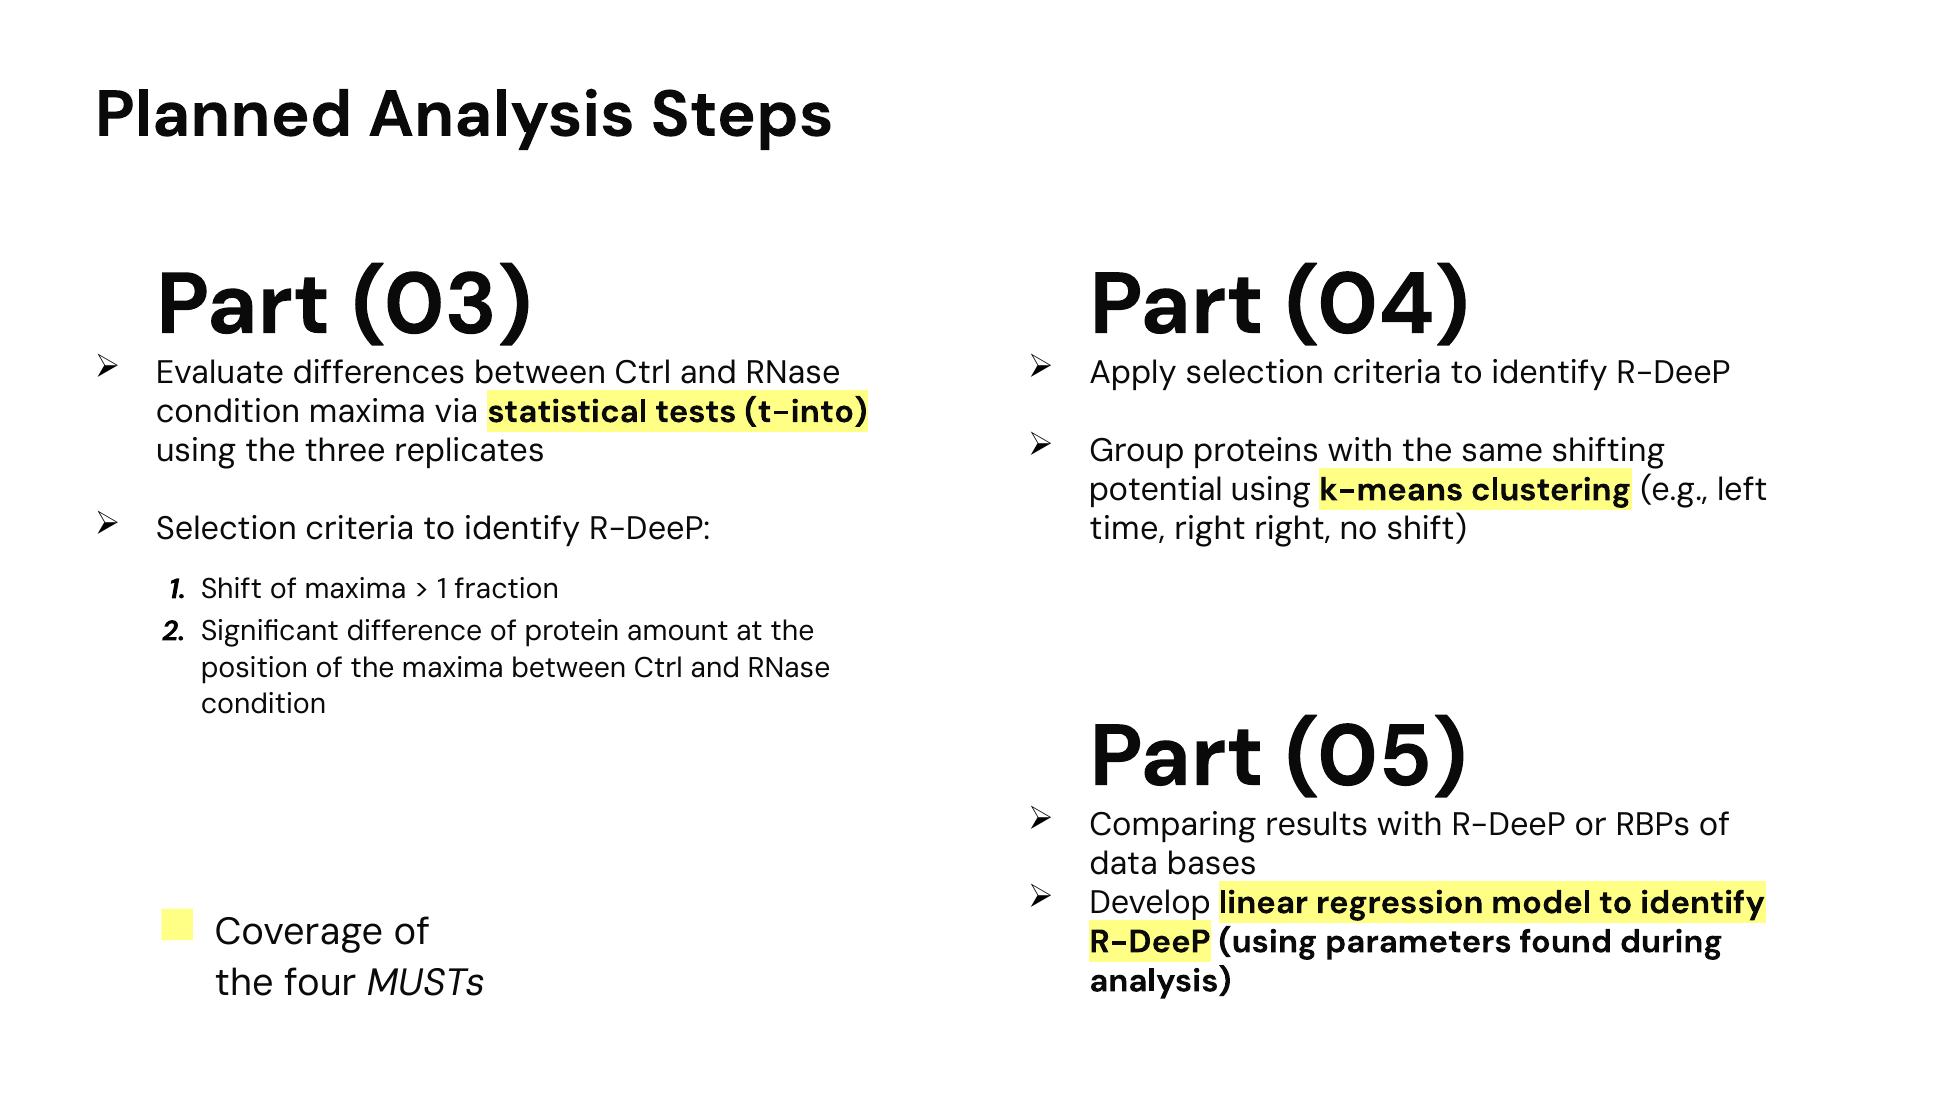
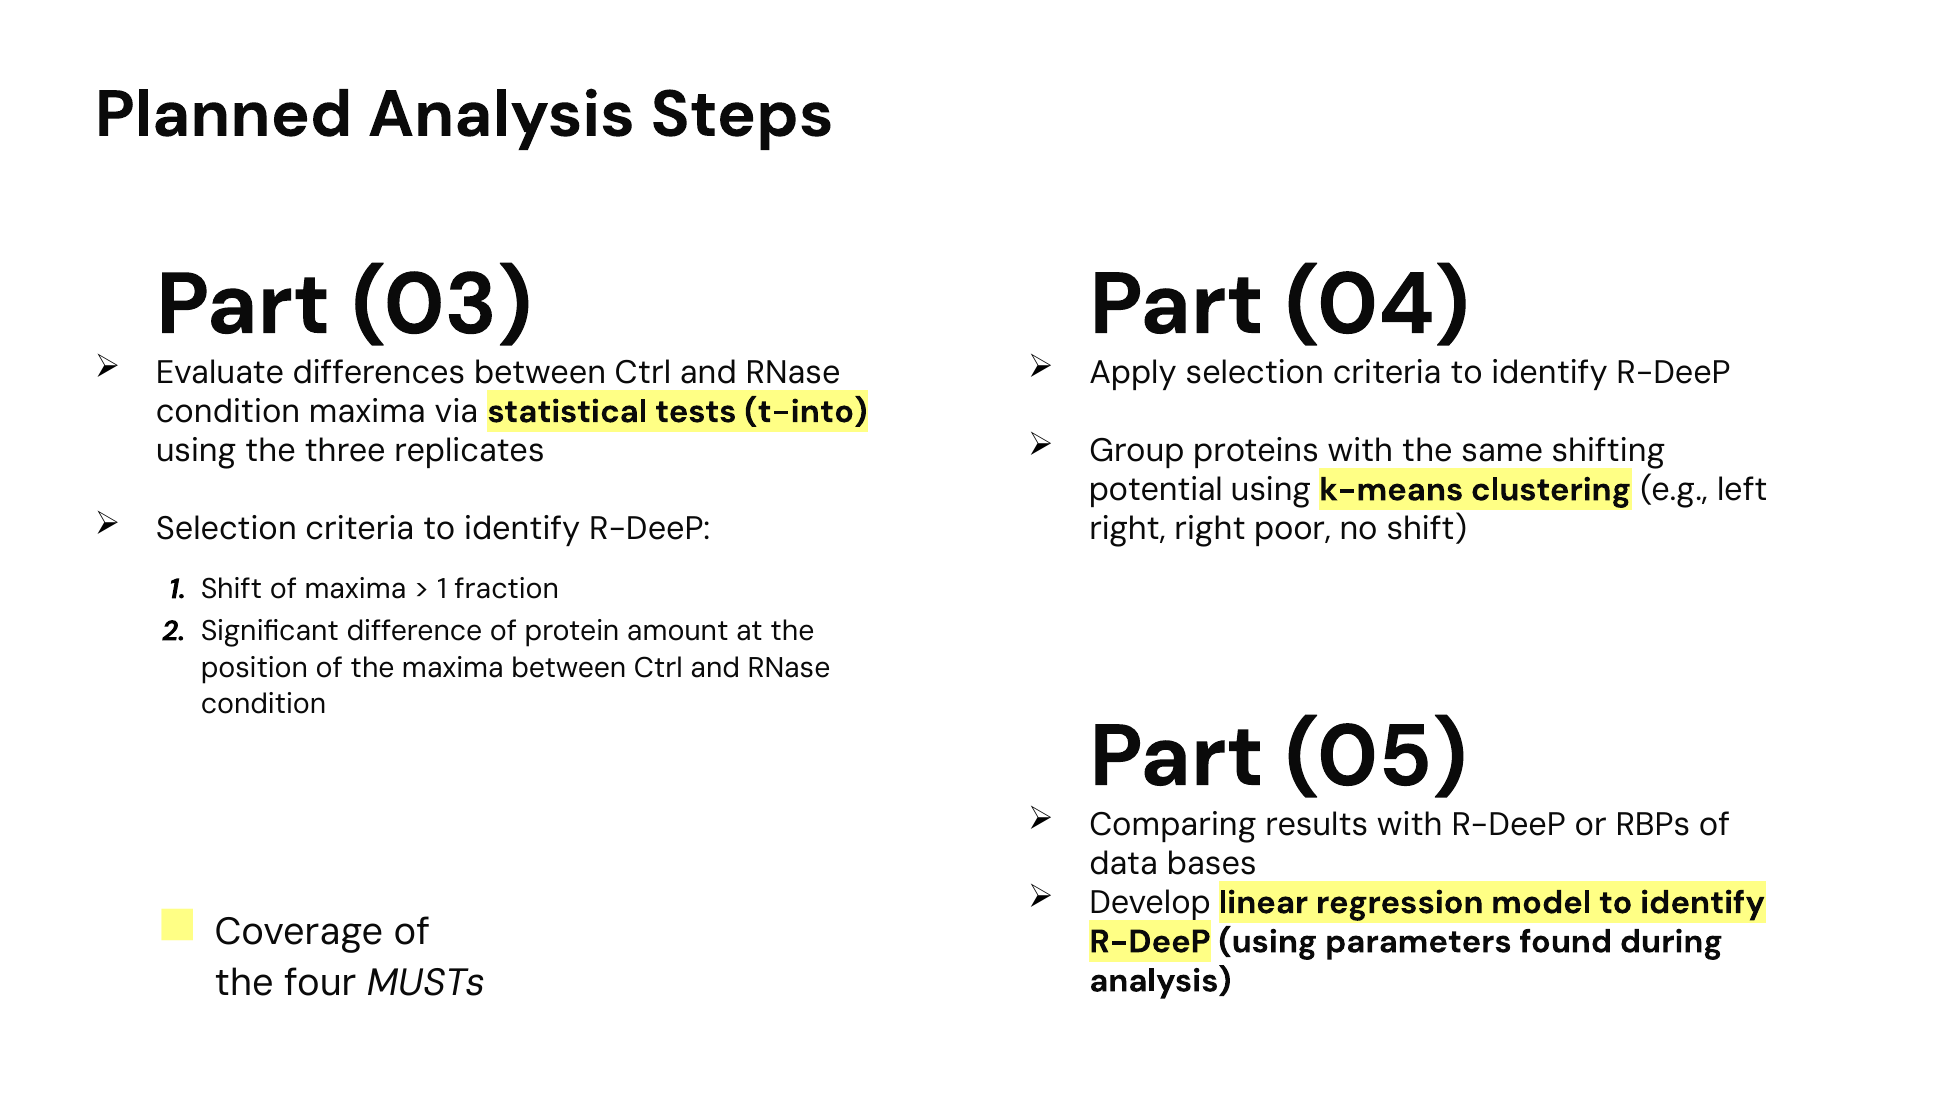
time: time -> right (1128, 529)
right right: right -> poor (1293, 529)
